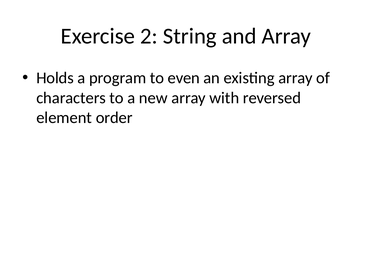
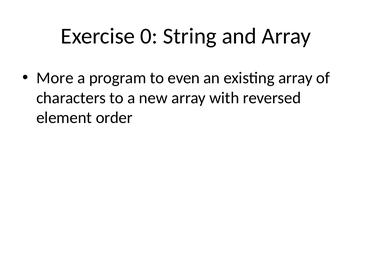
2: 2 -> 0 (149, 36)
Holds: Holds -> More (55, 78)
